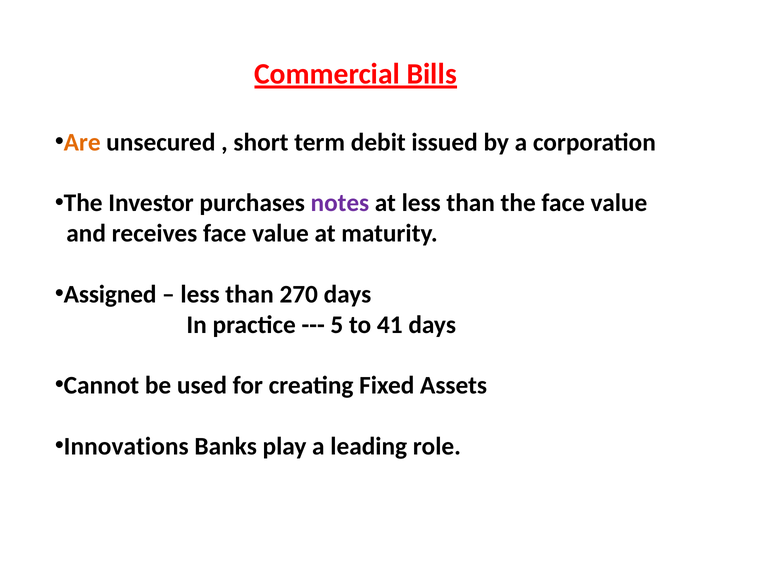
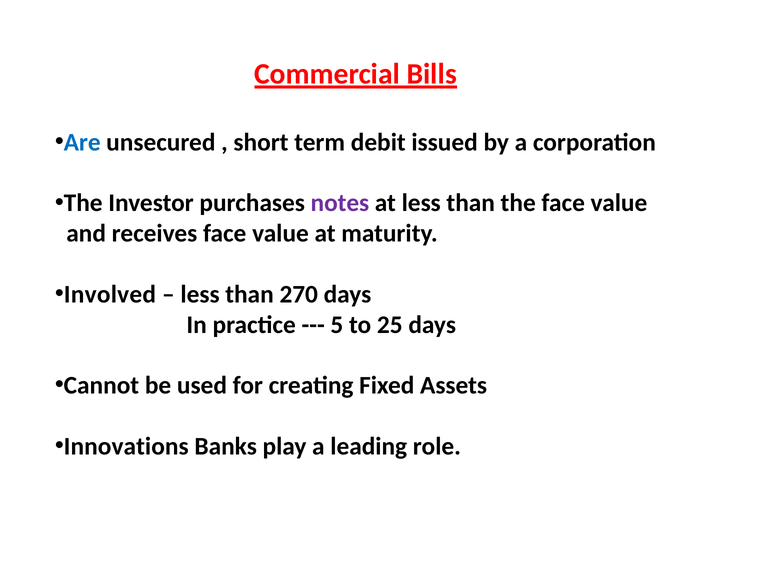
Are colour: orange -> blue (82, 142)
Assigned: Assigned -> Involved (110, 294)
41: 41 -> 25 (390, 325)
